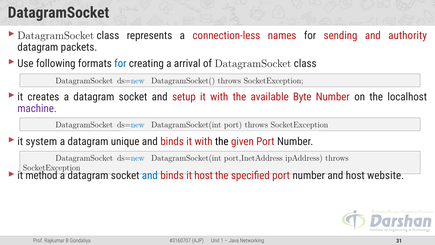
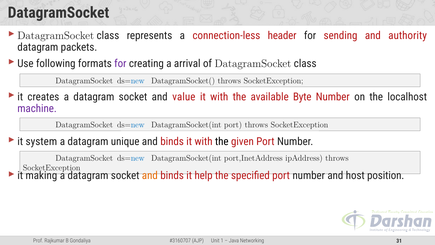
names: names -> header (282, 35)
for colour: blue -> purple (120, 63)
setup: setup -> value (184, 97)
method: method -> making (41, 175)
and colour: blue -> orange (150, 175)
it host: host -> help (204, 175)
website: website -> position (386, 175)
